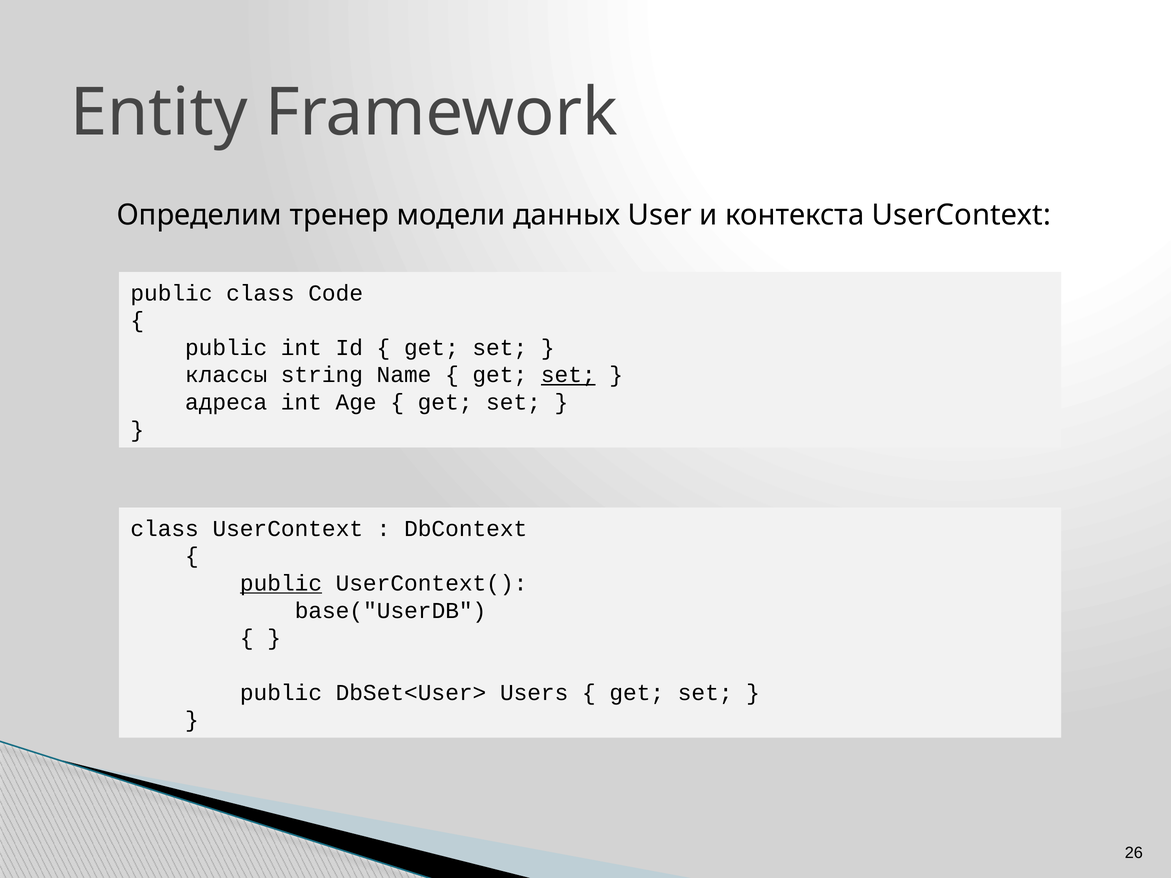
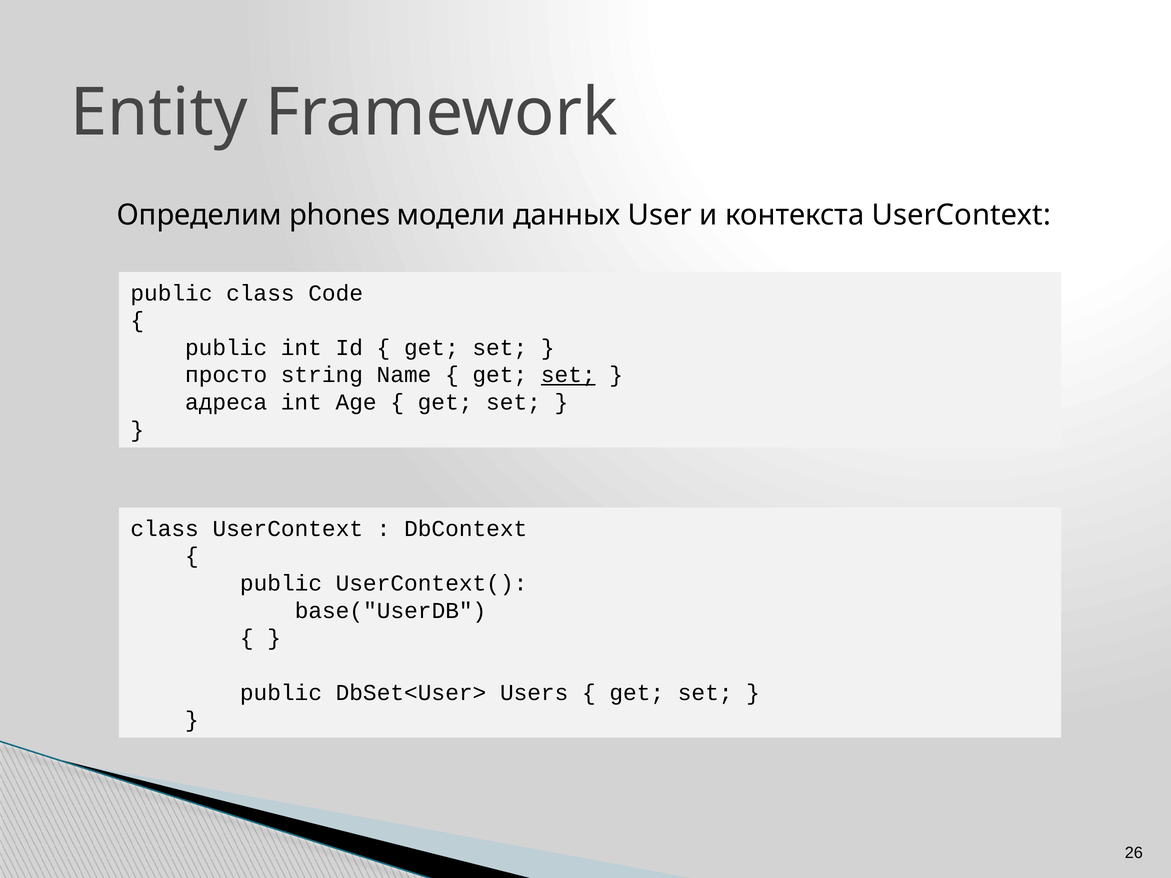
тренер: тренер -> phones (340, 215)
классы: классы -> просто (226, 375)
public underline: present -> none (281, 583)
